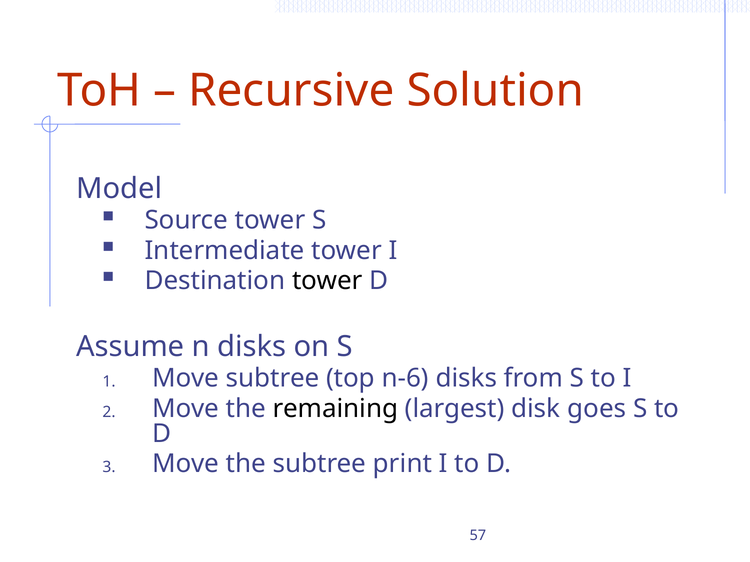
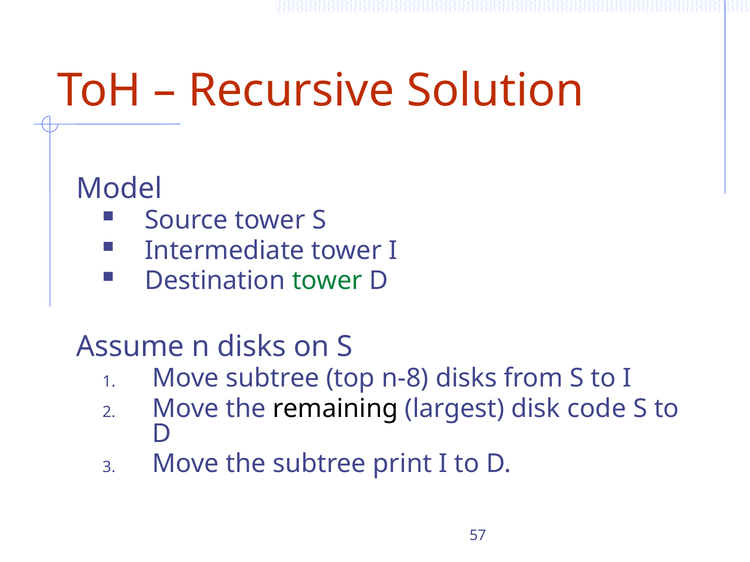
tower colour: black -> green (327, 281)
n-6: n-6 -> n-8 (405, 379)
goes: goes -> code (597, 409)
